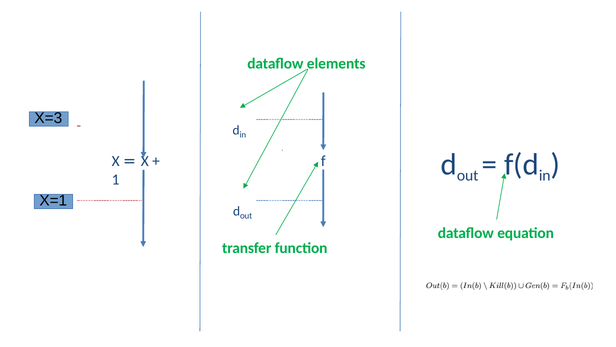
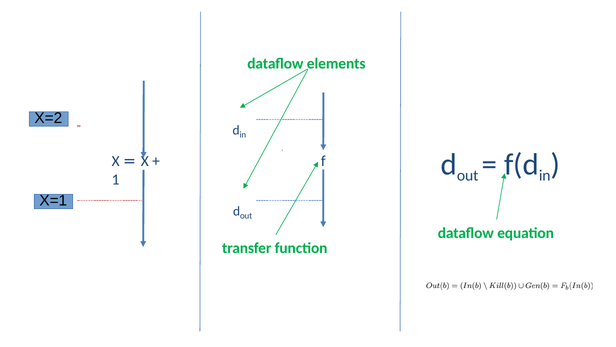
X=3: X=3 -> X=2 (48, 118)
